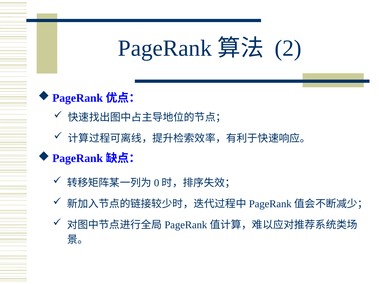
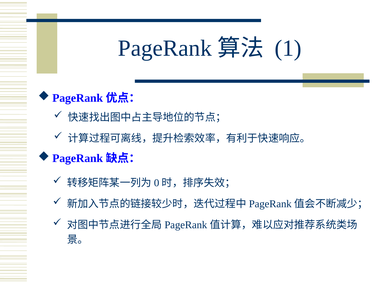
2: 2 -> 1 (288, 48)
